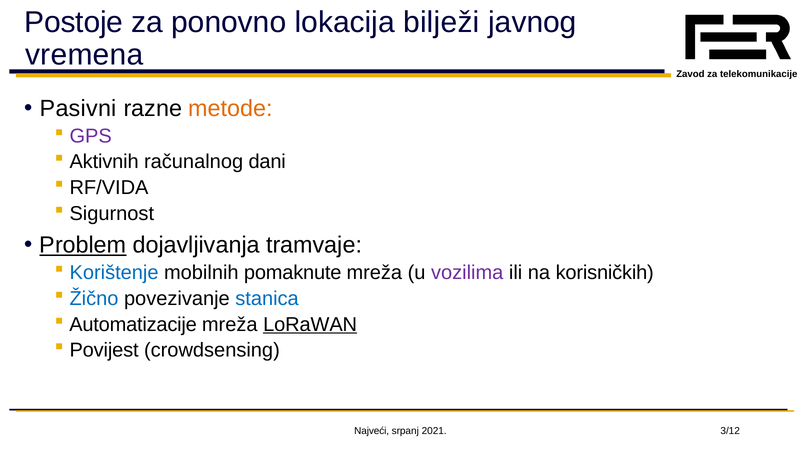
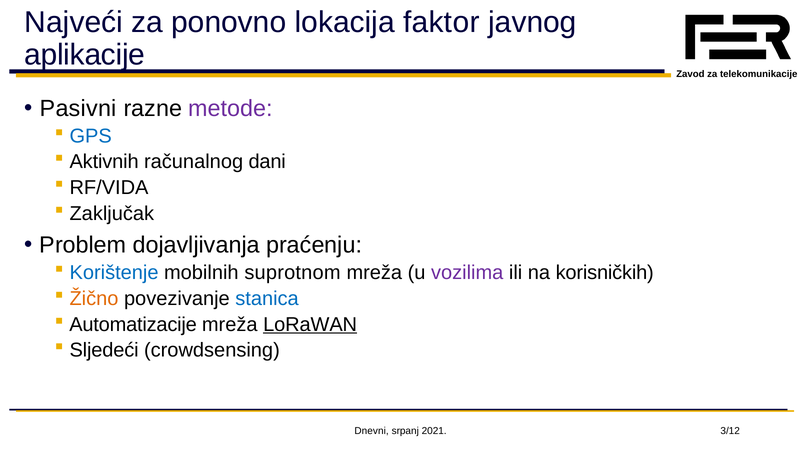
Postoje: Postoje -> Najveći (74, 22)
bilježi: bilježi -> faktor (441, 22)
vremena: vremena -> aplikacije (85, 55)
metode colour: orange -> purple (231, 108)
GPS colour: purple -> blue (91, 136)
Sigurnost: Sigurnost -> Zaključak (112, 213)
Problem underline: present -> none (83, 245)
tramvaje: tramvaje -> praćenju (314, 245)
pomaknute: pomaknute -> suprotnom (292, 273)
Žično colour: blue -> orange (94, 298)
Povijest: Povijest -> Sljedeći (104, 350)
Najveći: Najveći -> Dnevni (372, 430)
